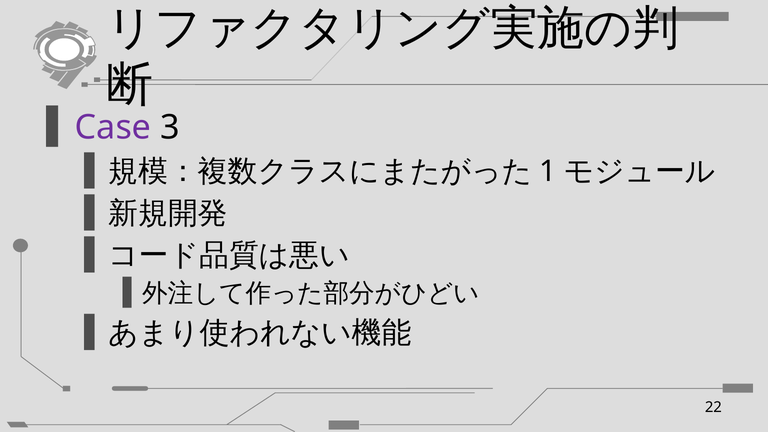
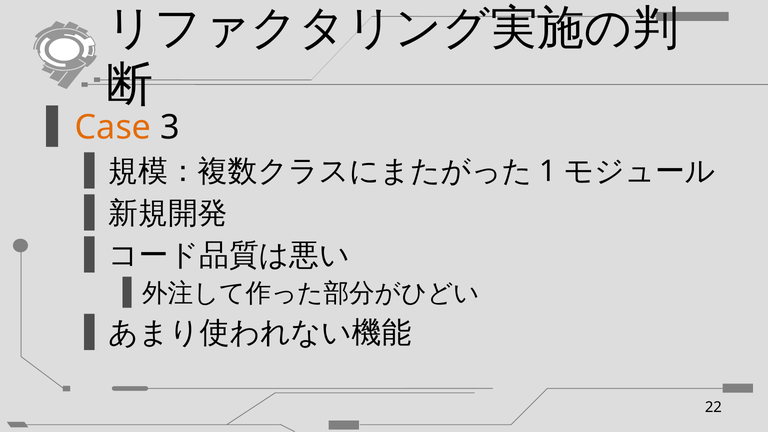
Case colour: purple -> orange (113, 128)
